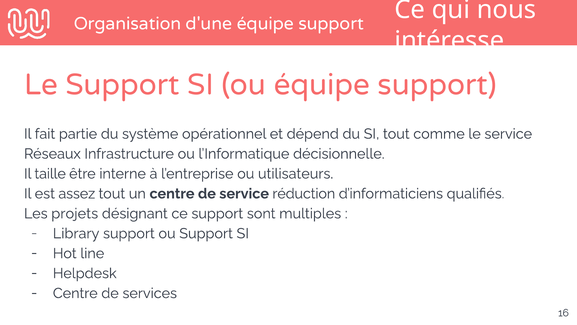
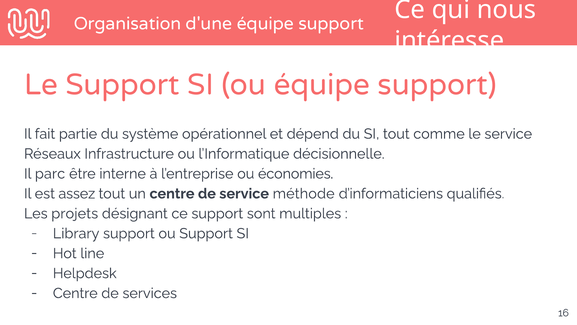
taille: taille -> parc (50, 174)
utilisateurs: utilisateurs -> économies (296, 174)
réduction: réduction -> méthode (304, 193)
